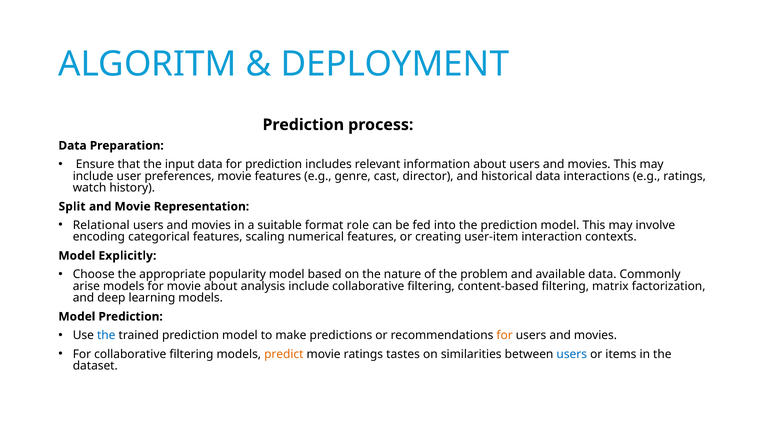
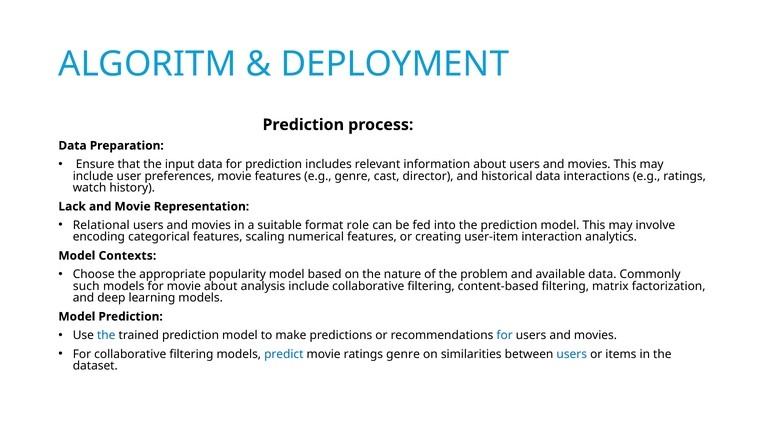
Split: Split -> Lack (72, 206)
contexts: contexts -> analytics (611, 237)
Explicitly: Explicitly -> Contexts (127, 256)
arise: arise -> such (86, 286)
for colour: orange -> blue (505, 335)
predict colour: orange -> blue (284, 354)
ratings tastes: tastes -> genre (403, 354)
